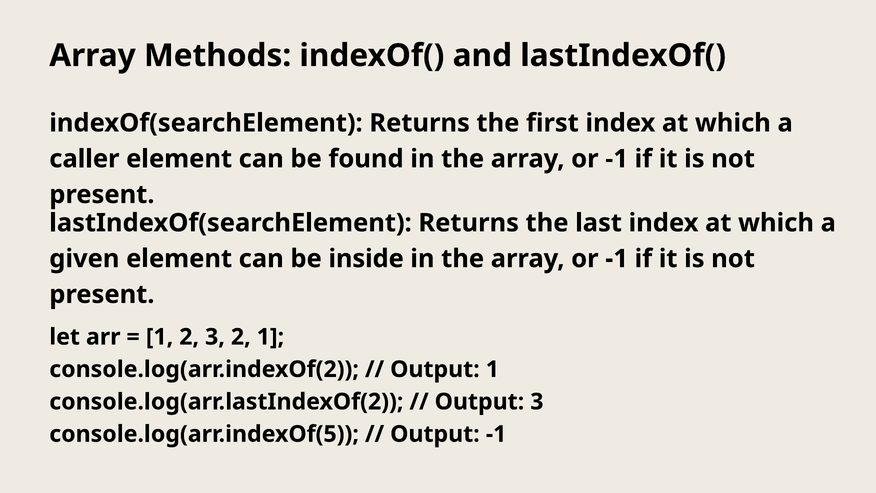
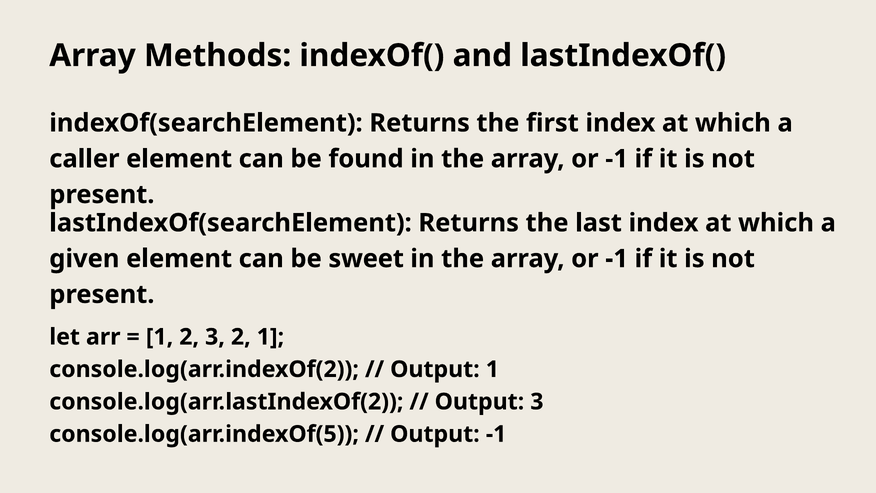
inside: inside -> sweet (366, 259)
